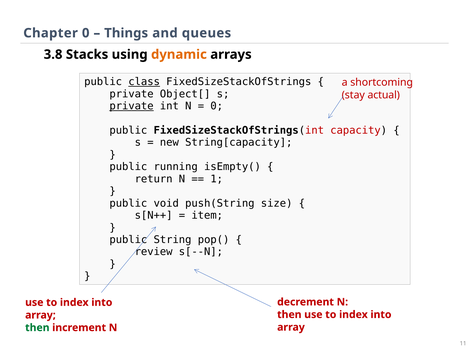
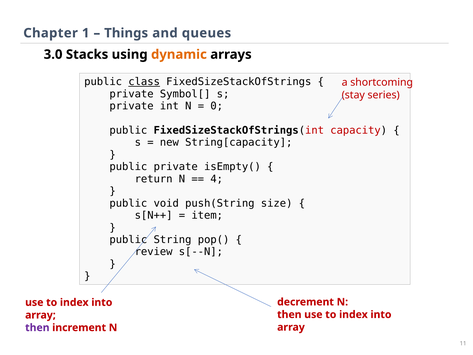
Chapter 0: 0 -> 1 (86, 33)
3.8: 3.8 -> 3.0 (53, 54)
Object[: Object[ -> Symbol[ (185, 94)
actual: actual -> series (384, 95)
private underline: present -> none (132, 106)
public running: running -> private (176, 167)
1: 1 -> 4 (217, 179)
then colour: green -> purple (37, 327)
